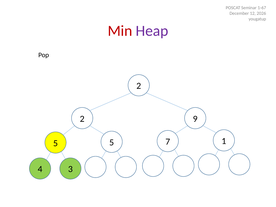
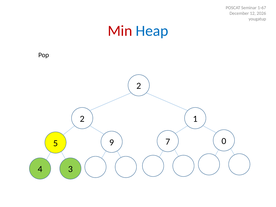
Heap colour: purple -> blue (152, 31)
9: 9 -> 1 (195, 119)
5 5: 5 -> 9 (112, 142)
1: 1 -> 0 (224, 141)
